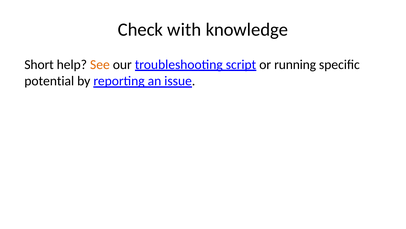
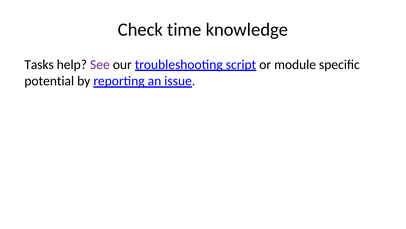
with: with -> time (184, 29)
Short: Short -> Tasks (39, 64)
See colour: orange -> purple (100, 64)
running: running -> module (295, 64)
